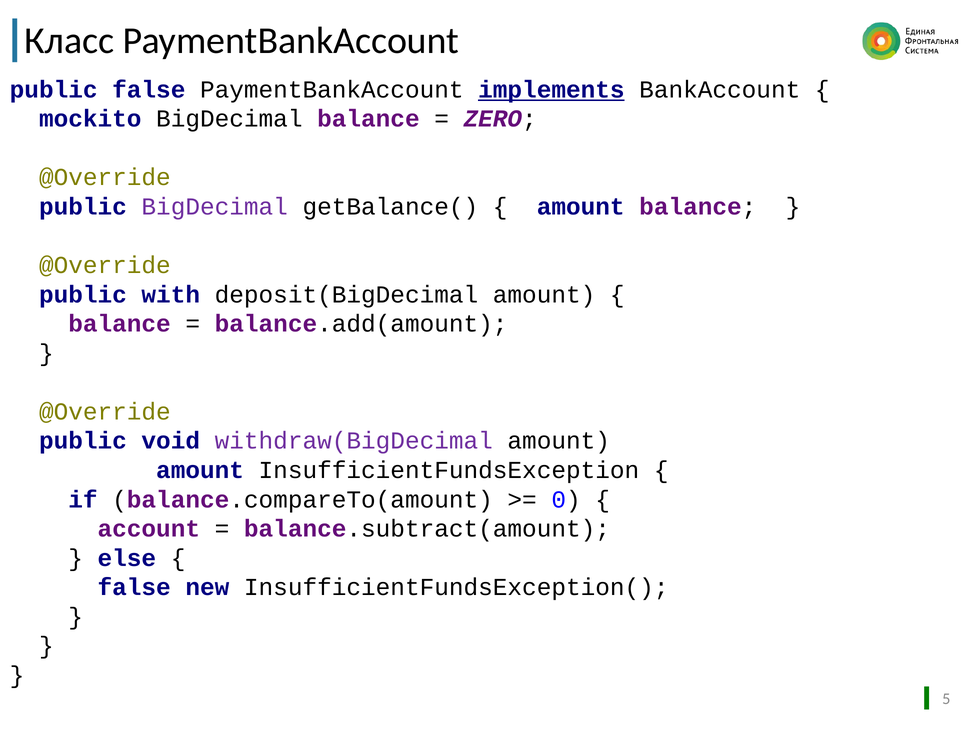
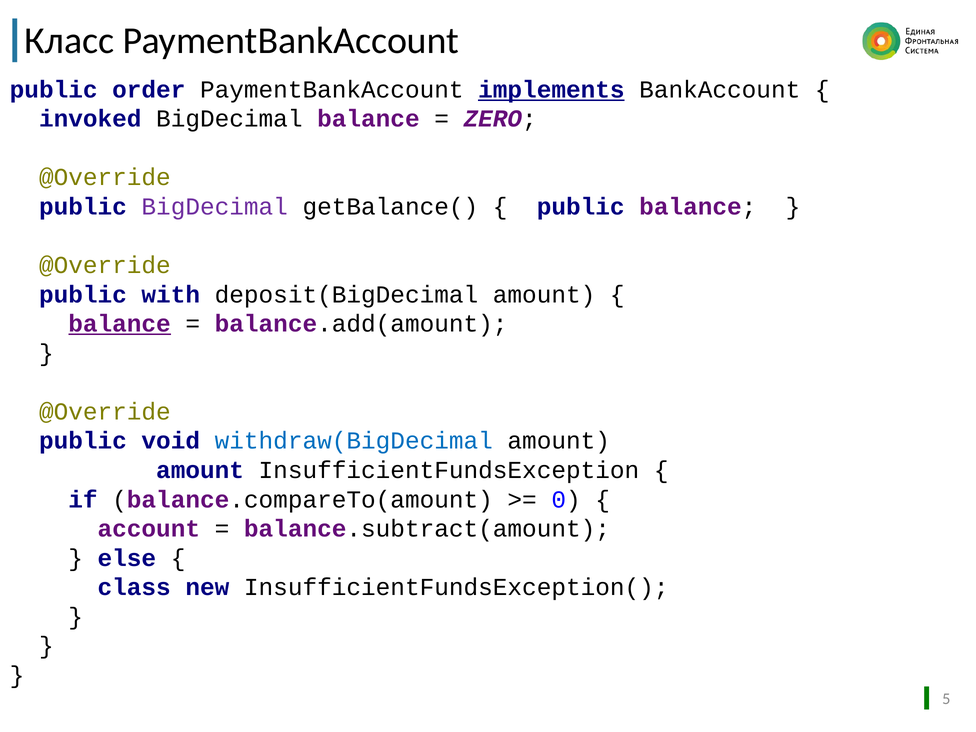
public false: false -> order (149, 90)
mockito: mockito -> invoked (90, 119)
amount: amount -> public (581, 207)
balance underline: none -> present (120, 324)
withdraw(BigDecimal colour: purple -> blue (354, 441)
false: false -> class (134, 587)
